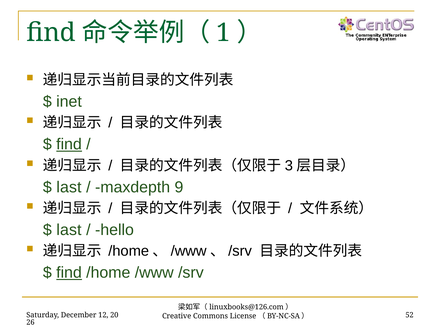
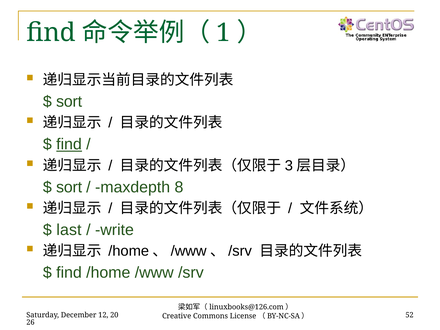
inet: inet -> sort (69, 102)
last: last -> sort (69, 187)
9: 9 -> 8 (179, 187)
hello: hello -> write (114, 230)
find underline: present -> none (69, 273)
